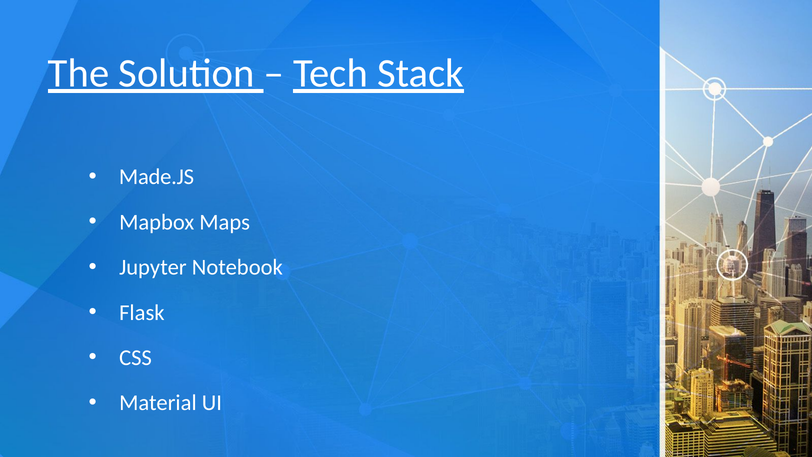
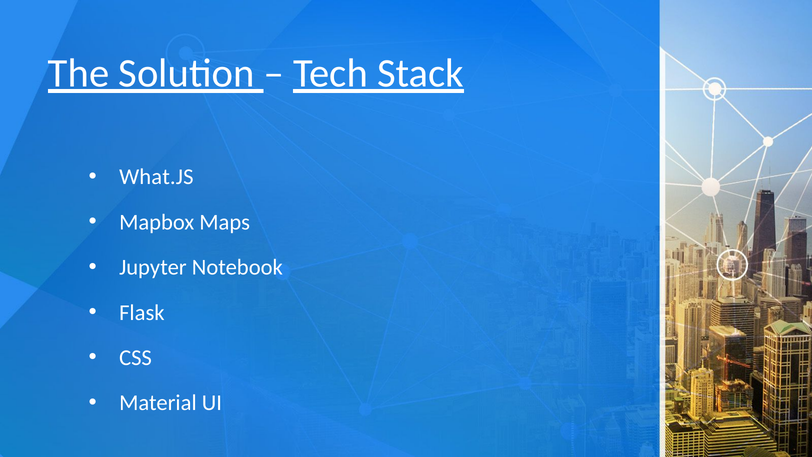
Made.JS: Made.JS -> What.JS (156, 177)
